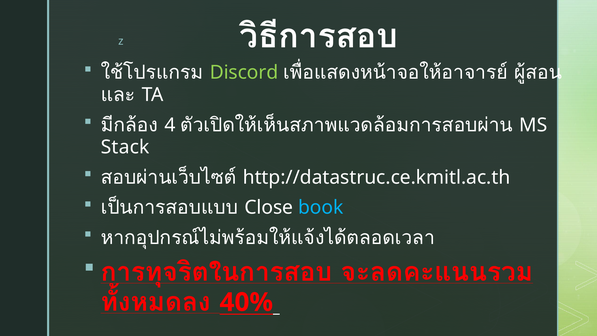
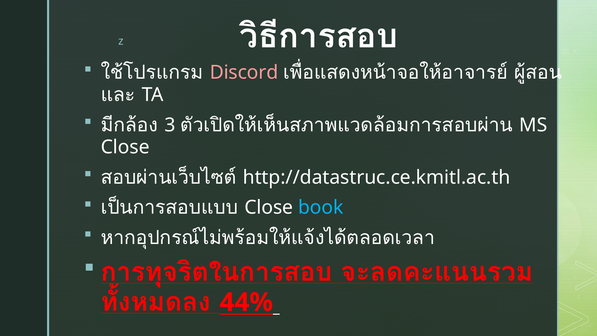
Discord colour: light green -> pink (244, 73)
4: 4 -> 3 (170, 125)
Stack: Stack -> Close (125, 147)
40%: 40% -> 44% (246, 302)
